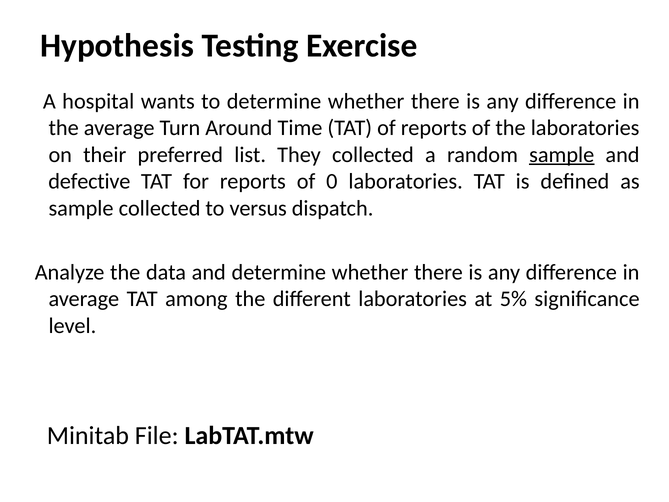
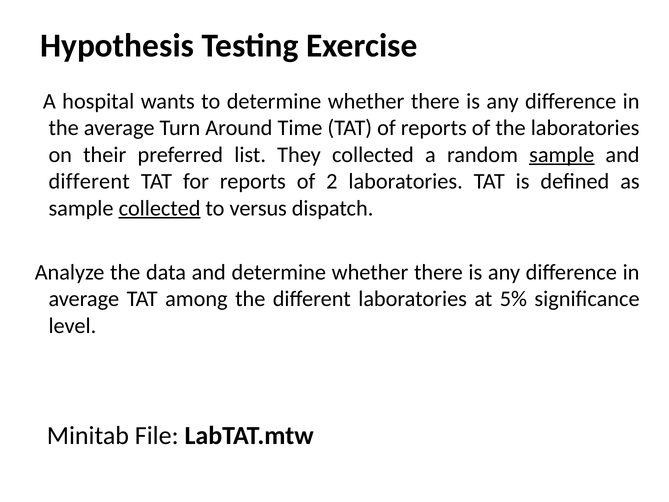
defective: defective -> different (89, 181)
0: 0 -> 2 (332, 181)
collected underline: none -> present (160, 208)
